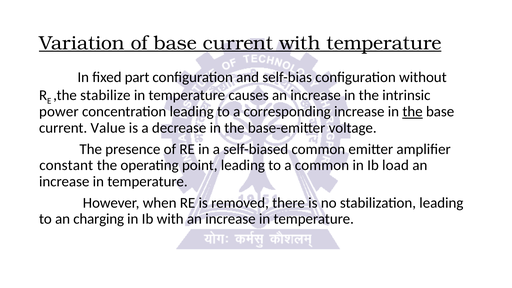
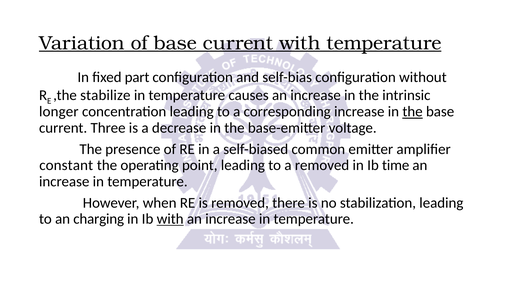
power: power -> longer (59, 112)
Value: Value -> Three (108, 128)
a common: common -> removed (322, 165)
load: load -> time (396, 165)
with underline: none -> present (170, 219)
